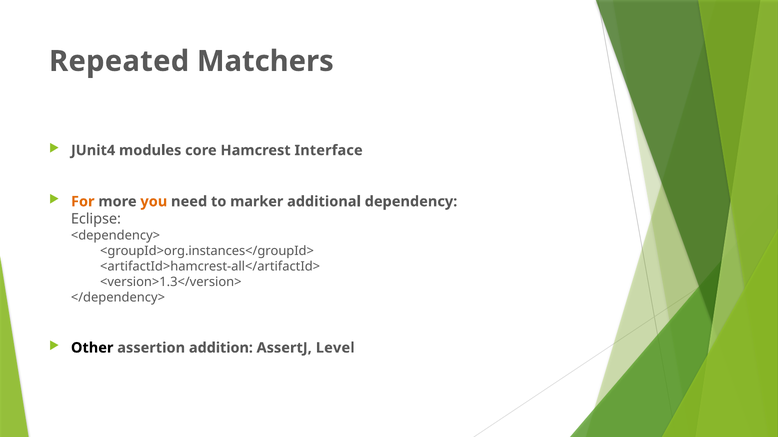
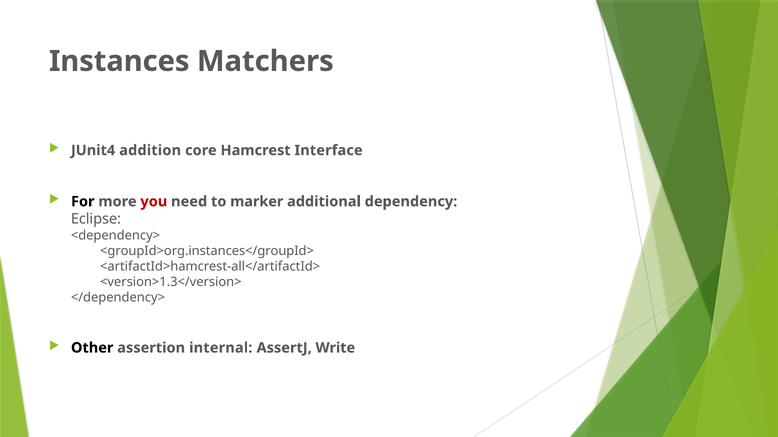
Repeated: Repeated -> Instances (119, 61)
modules: modules -> addition (150, 151)
For colour: orange -> black (83, 202)
you colour: orange -> red (154, 202)
addition: addition -> internal (221, 348)
Level: Level -> Write (335, 348)
